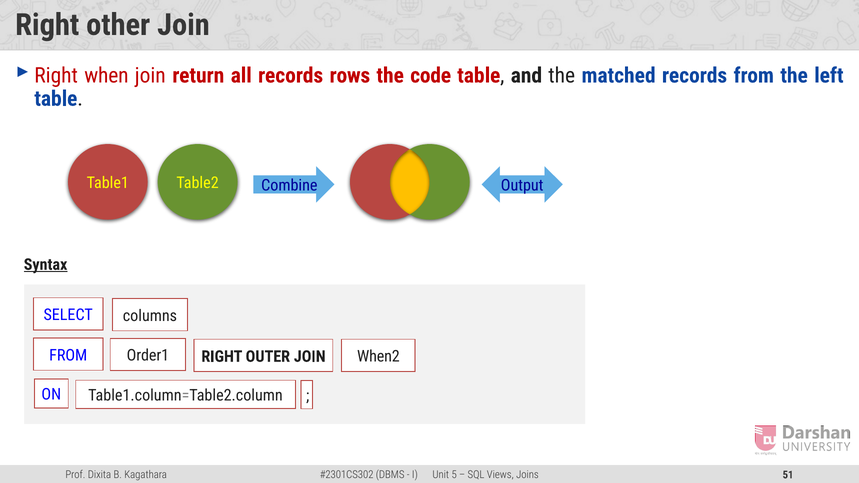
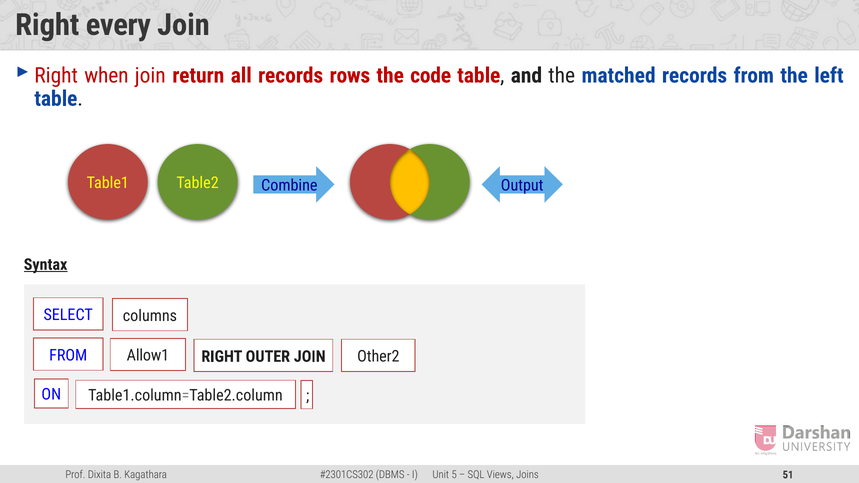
other: other -> every (118, 25)
Order1: Order1 -> Allow1 (148, 356)
When2: When2 -> Other2 (378, 357)
